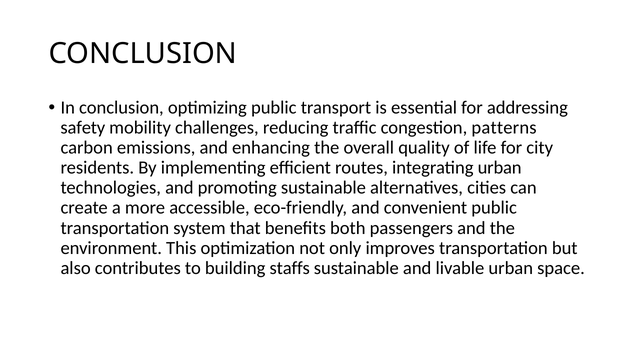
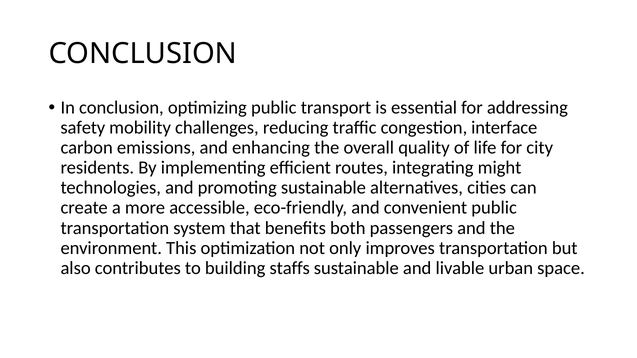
patterns: patterns -> interface (504, 128)
integrating urban: urban -> might (500, 168)
